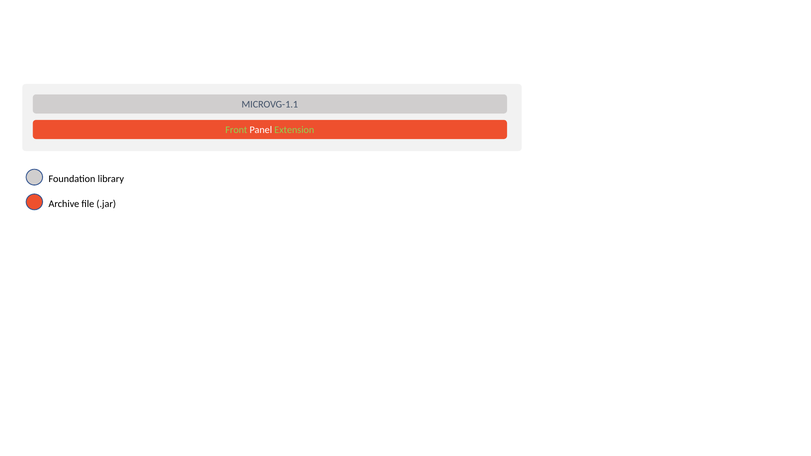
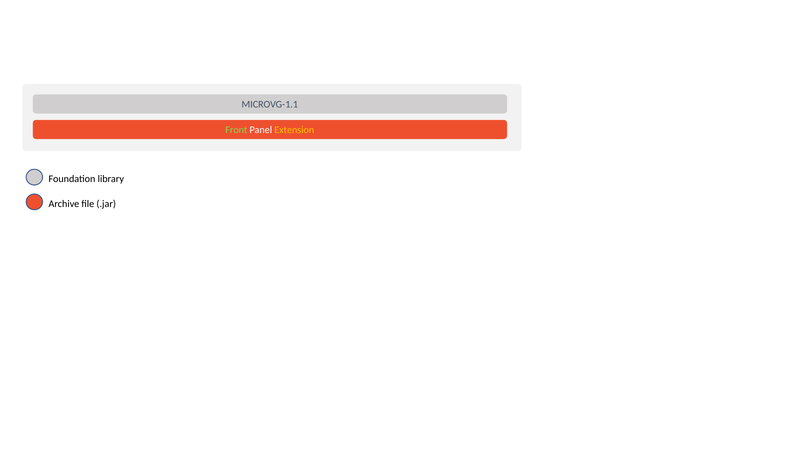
Extension colour: light green -> yellow (294, 130)
